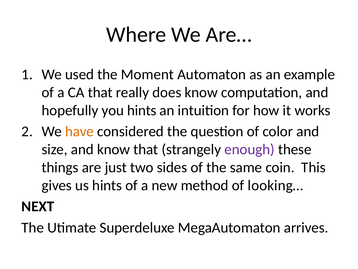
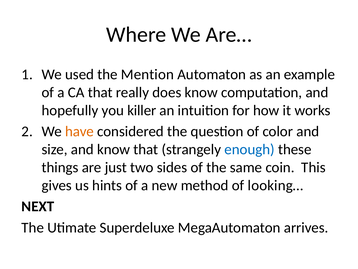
Moment: Moment -> Mention (147, 74)
you hints: hints -> killer (142, 110)
enough colour: purple -> blue (250, 149)
